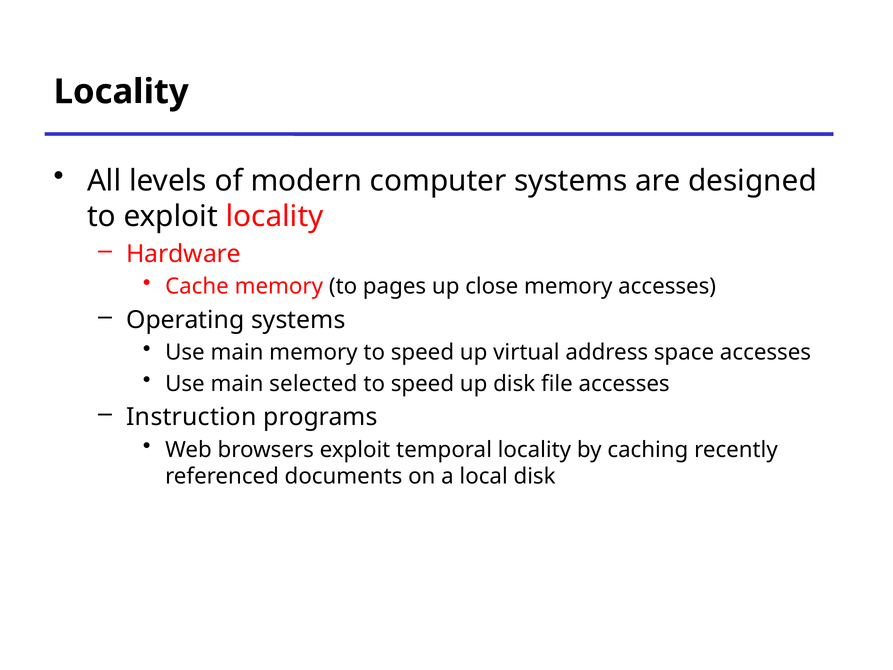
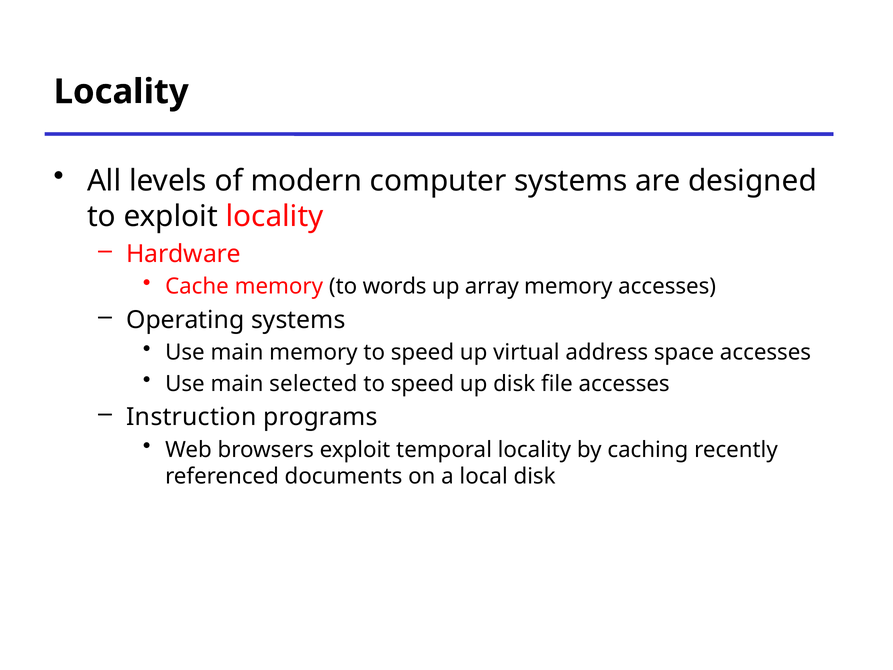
pages: pages -> words (395, 286)
close: close -> array (492, 286)
